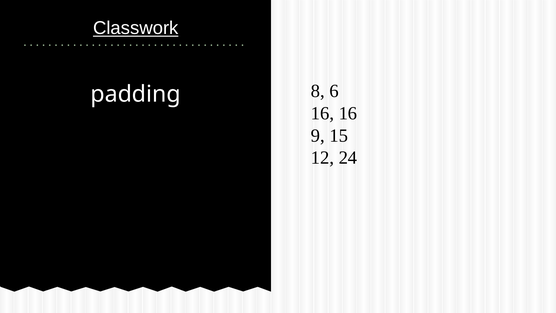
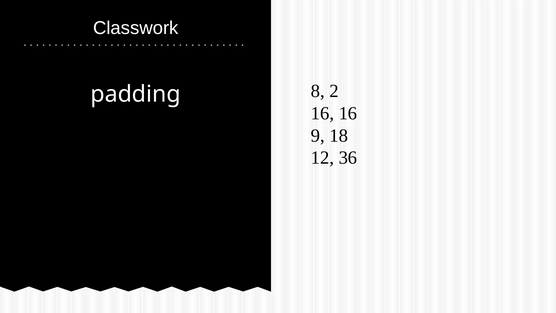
Classwork underline: present -> none (136, 28)
6: 6 -> 2 (334, 91)
15: 15 -> 18 (339, 135)
24: 24 -> 36 (348, 158)
